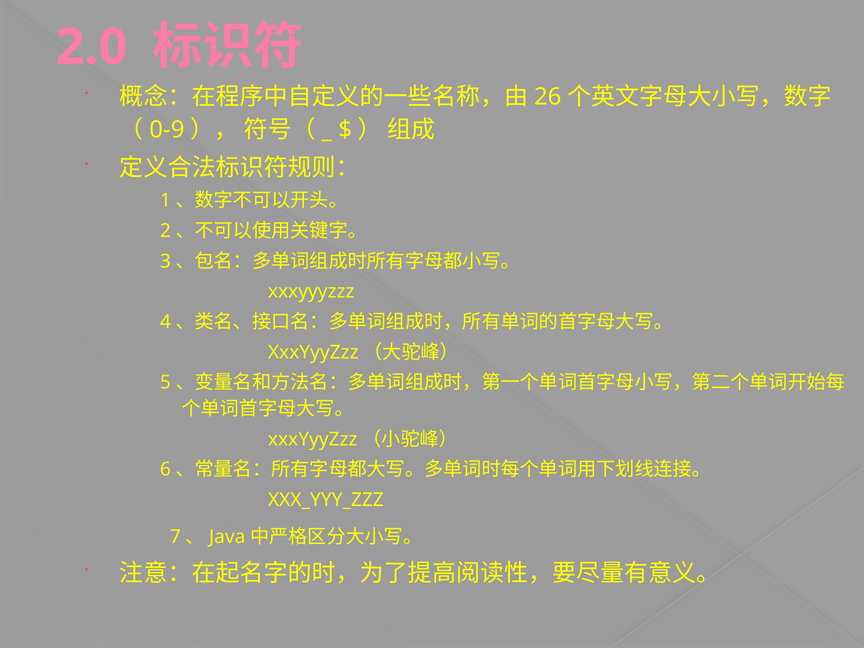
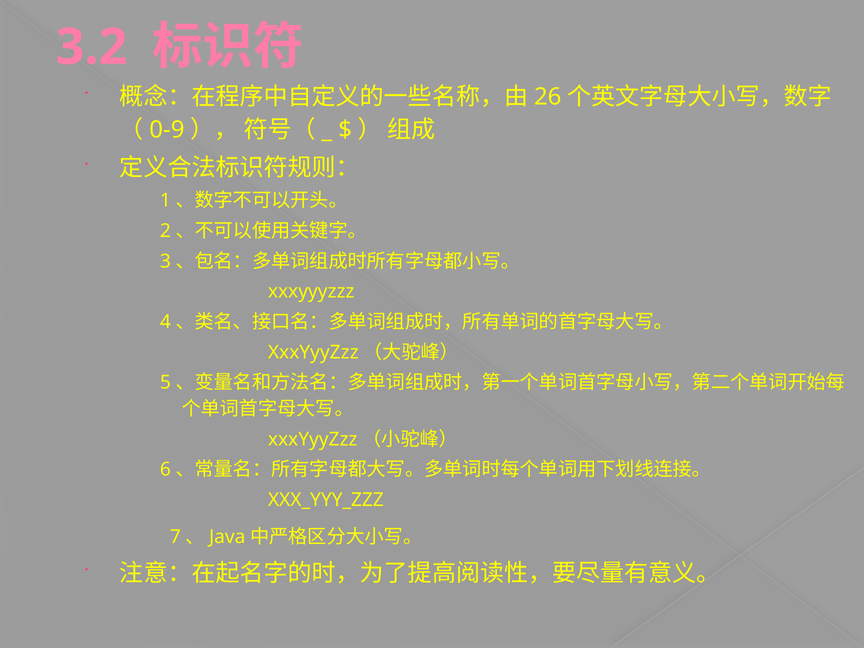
2.0: 2.0 -> 3.2 (92, 47)
